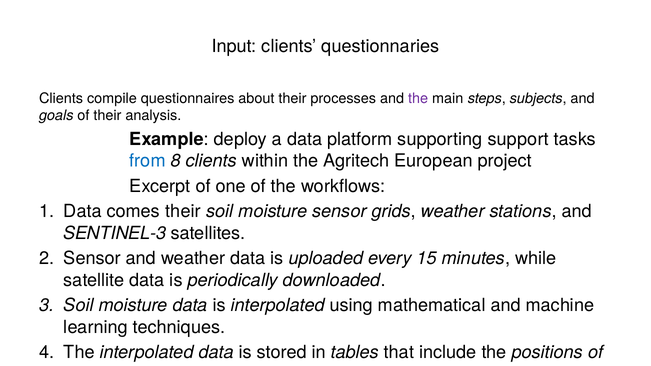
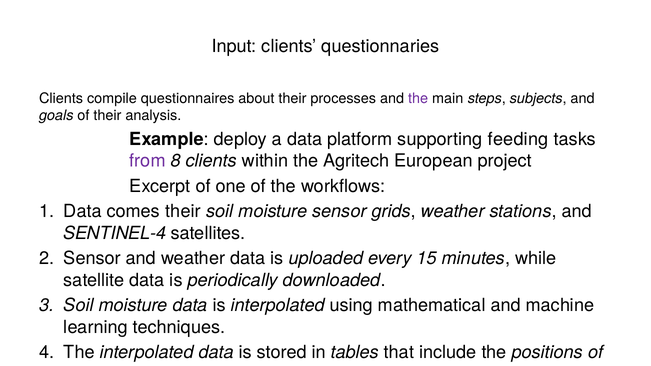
support: support -> feeding (518, 139)
from colour: blue -> purple (148, 161)
SENTINEL-3: SENTINEL-3 -> SENTINEL-4 (115, 233)
